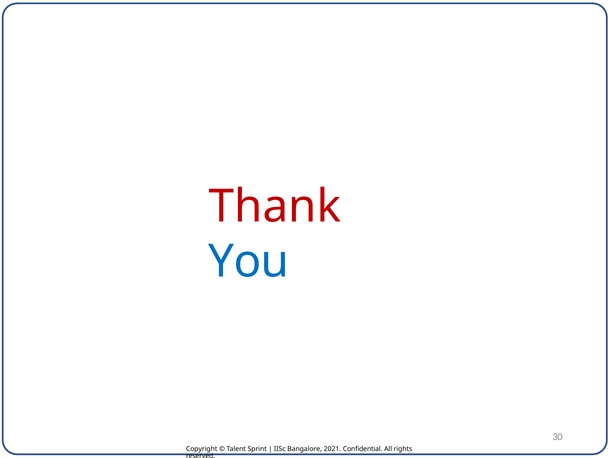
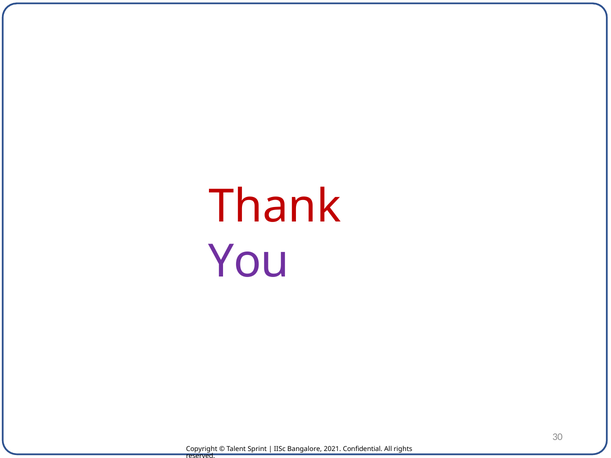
You colour: blue -> purple (249, 262)
